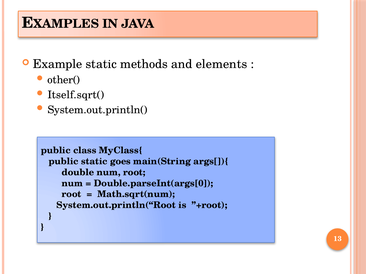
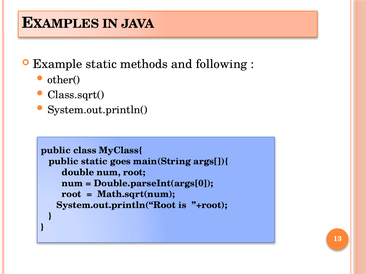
elements: elements -> following (222, 64)
Itself.sqrt(: Itself.sqrt( -> Class.sqrt( (76, 95)
